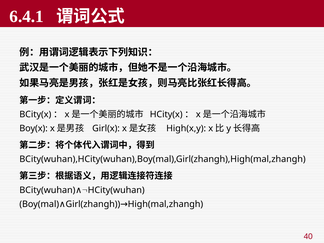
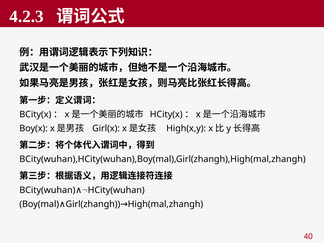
6.4.1: 6.4.1 -> 4.2.3 (27, 16)
